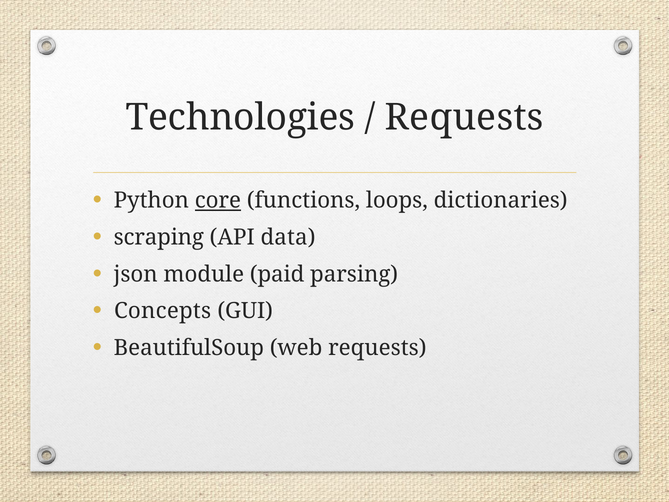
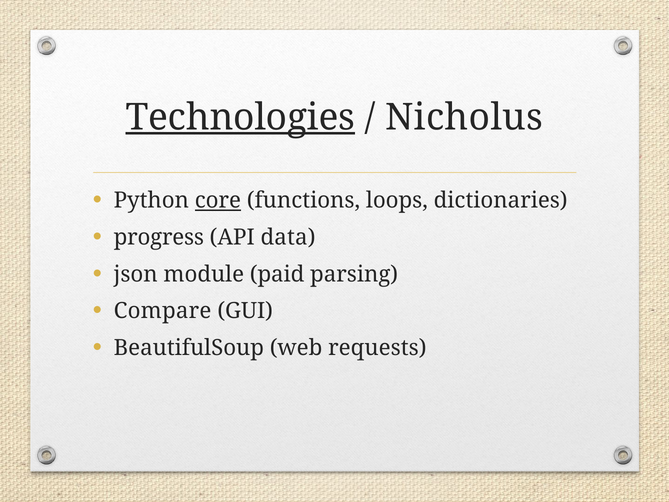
Technologies underline: none -> present (240, 117)
Requests: Requests -> Nicholus (464, 117)
scraping: scraping -> progress (159, 237)
Concepts: Concepts -> Compare (163, 311)
